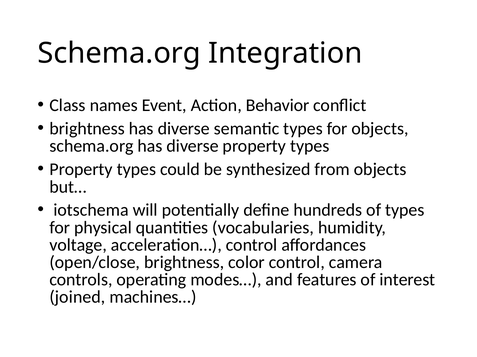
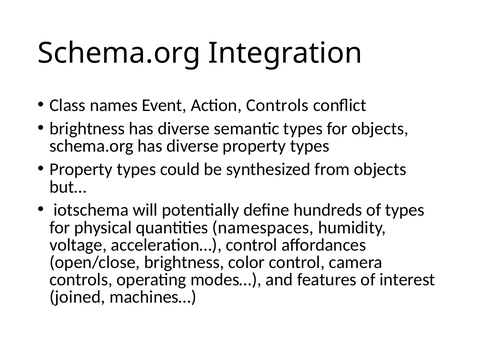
Action Behavior: Behavior -> Controls (277, 106)
vocabularies: vocabularies -> namespaces (263, 228)
